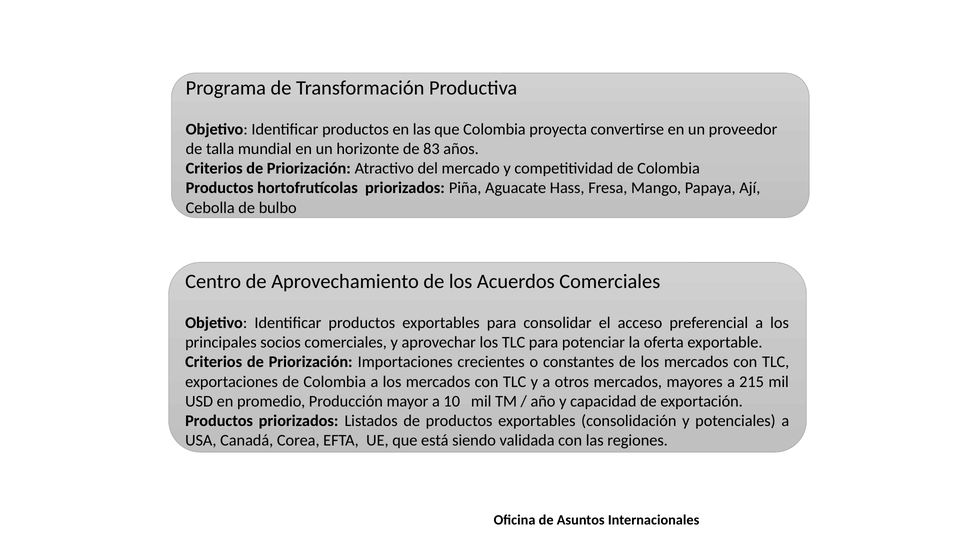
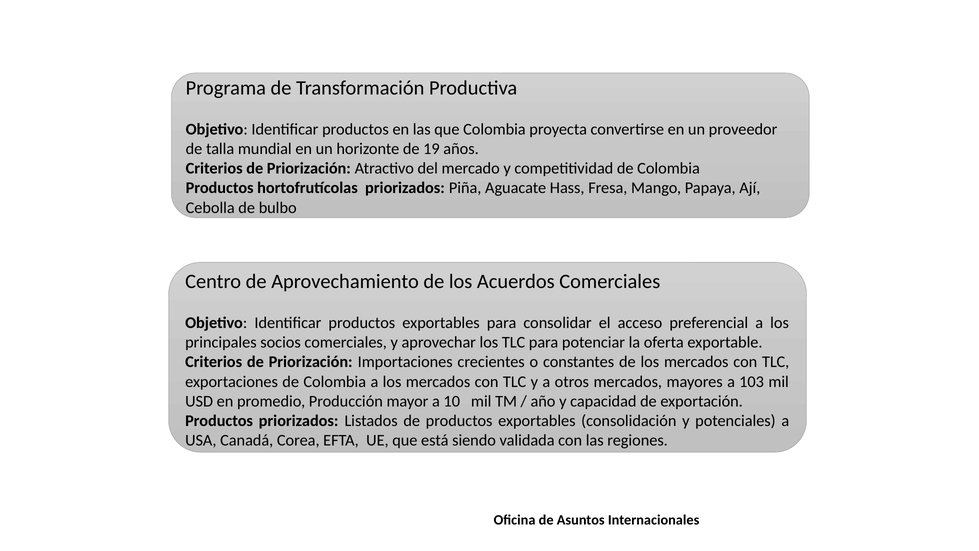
83: 83 -> 19 (431, 149)
215: 215 -> 103 (752, 381)
